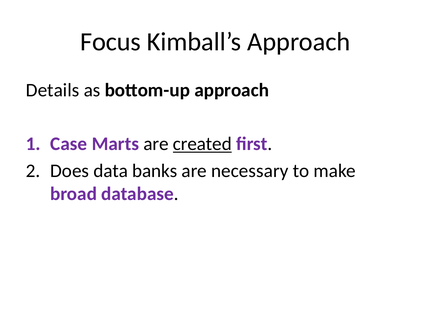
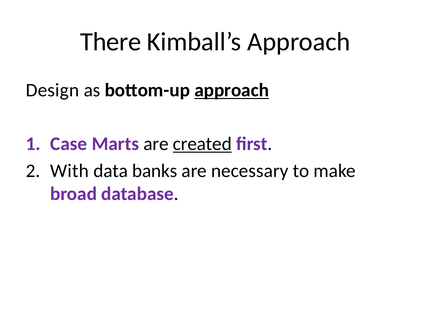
Focus: Focus -> There (111, 42)
Details: Details -> Design (53, 90)
approach underline: none -> present (232, 90)
Does: Does -> With (70, 171)
